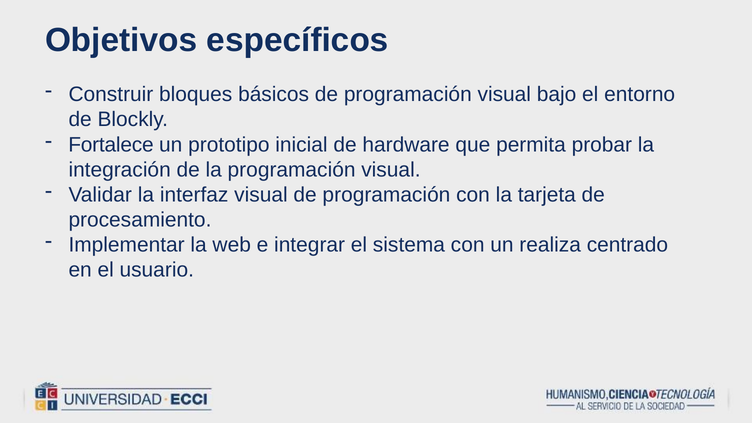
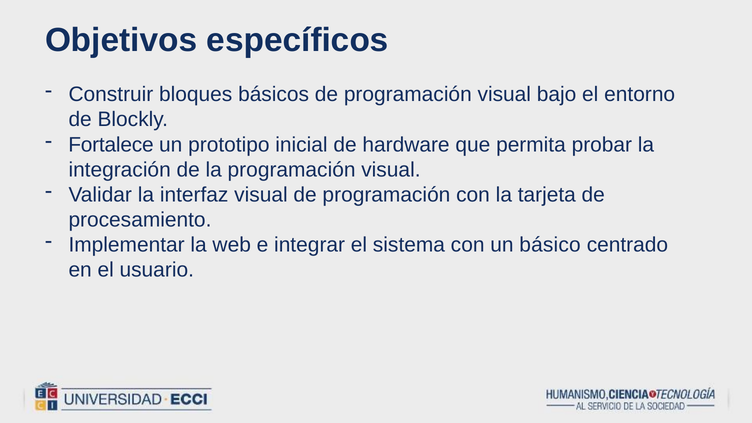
realiza: realiza -> básico (550, 245)
